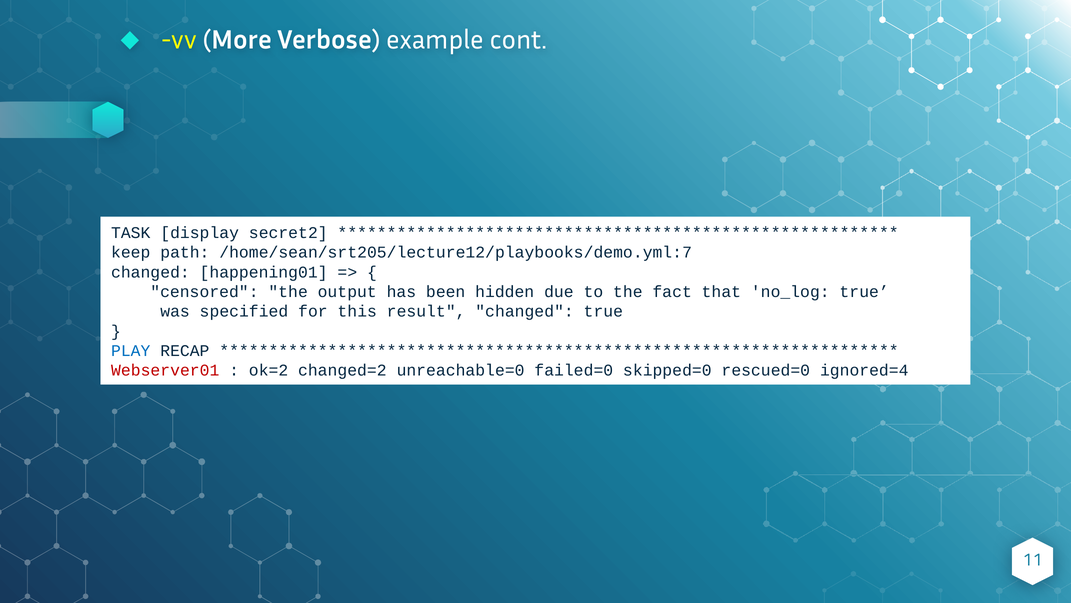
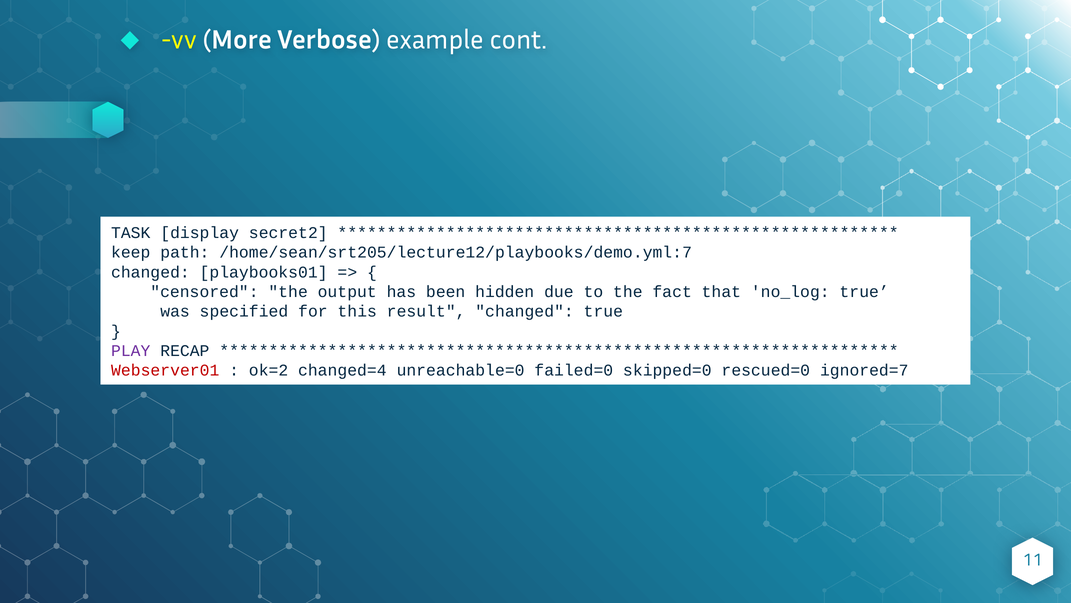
happening01: happening01 -> playbooks01 (264, 272)
PLAY colour: blue -> purple (131, 351)
changed=2: changed=2 -> changed=4 (342, 370)
ignored=4: ignored=4 -> ignored=7 (864, 370)
